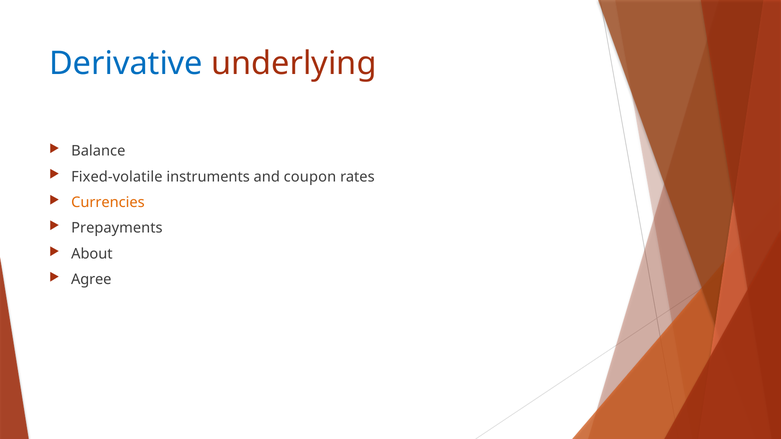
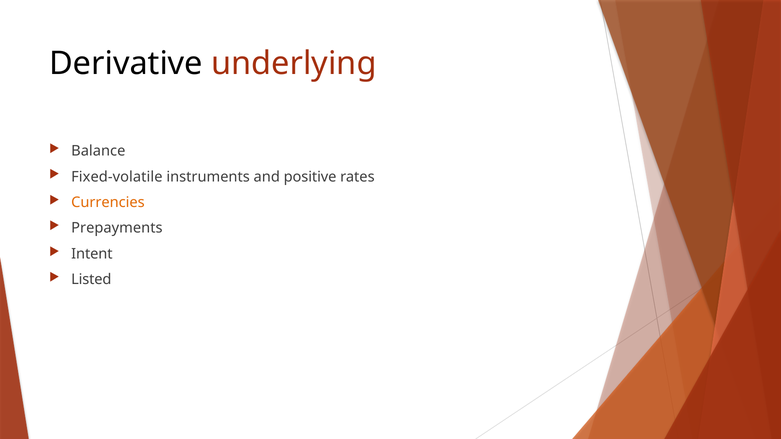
Derivative colour: blue -> black (126, 64)
coupon: coupon -> positive (310, 177)
About: About -> Intent (92, 254)
Agree: Agree -> Listed (91, 280)
